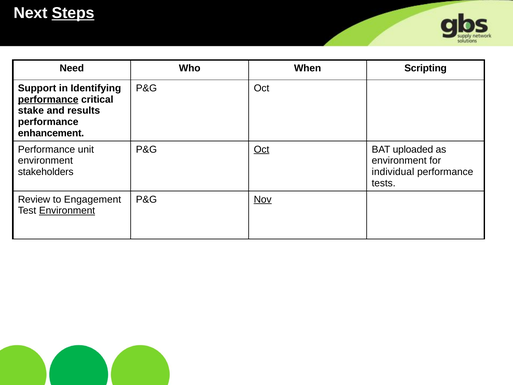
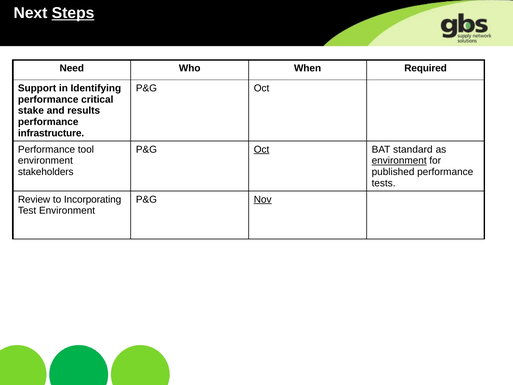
Scripting: Scripting -> Required (426, 68)
performance underline: present -> none (48, 99)
enhancement: enhancement -> infrastructure (51, 133)
unit: unit -> tool (86, 149)
uploaded: uploaded -> standard (413, 149)
environment underline: none -> present (399, 161)
individual: individual -> published (393, 172)
Engagement: Engagement -> Incorporating (93, 199)
Environment underline: present -> none (67, 211)
